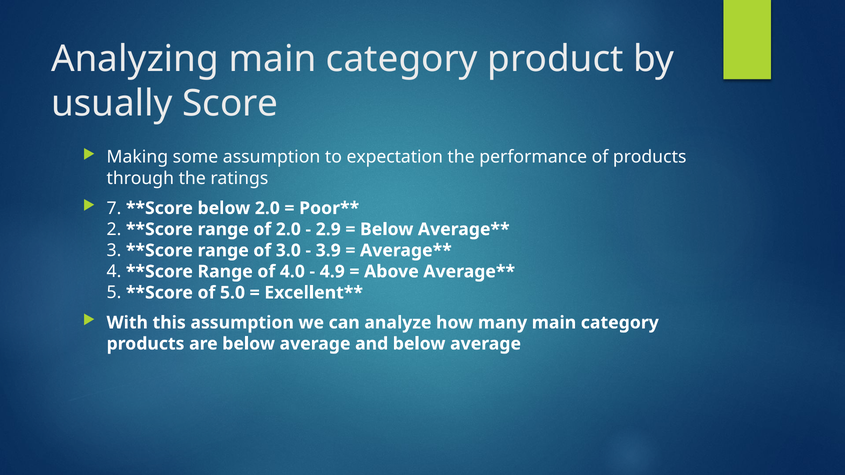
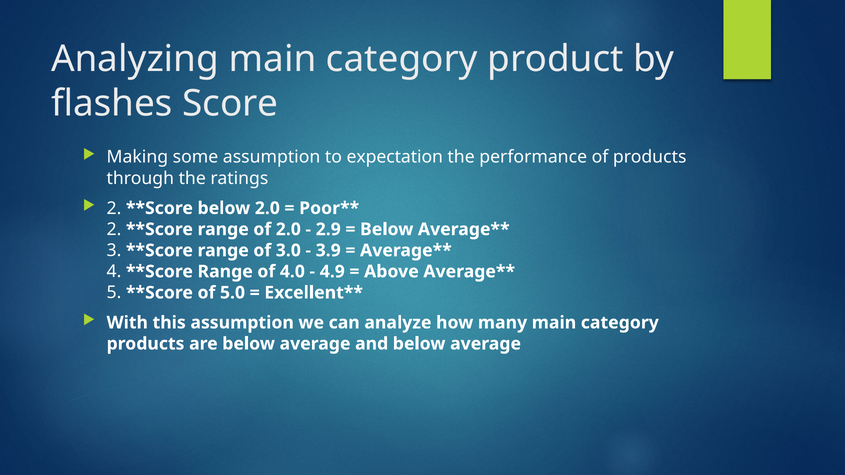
usually: usually -> flashes (112, 104)
7: 7 -> 2 (114, 208)
